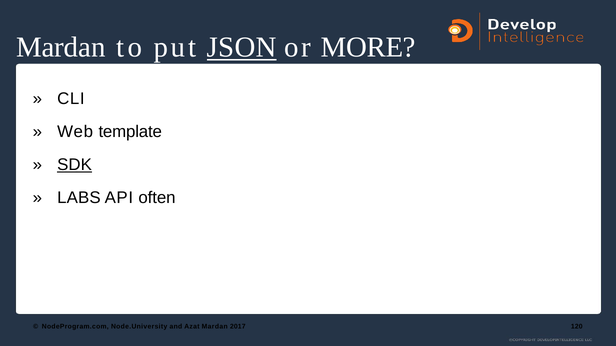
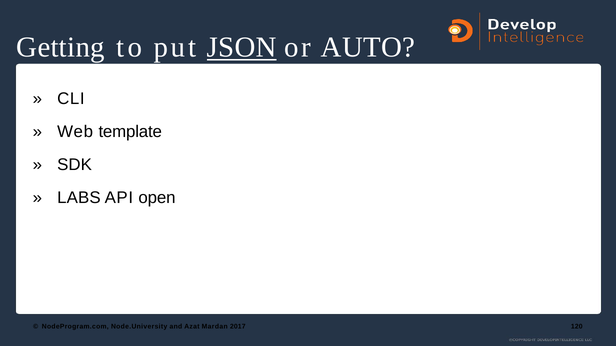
Mardan: Mardan -> Getting (61, 47)
MORE: MORE -> AUTO (368, 47)
SDK underline: present -> none (75, 165)
often: often -> open (157, 198)
